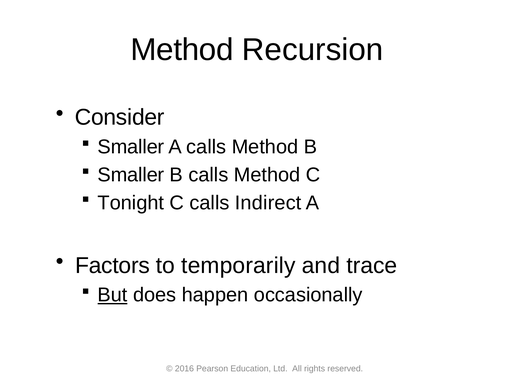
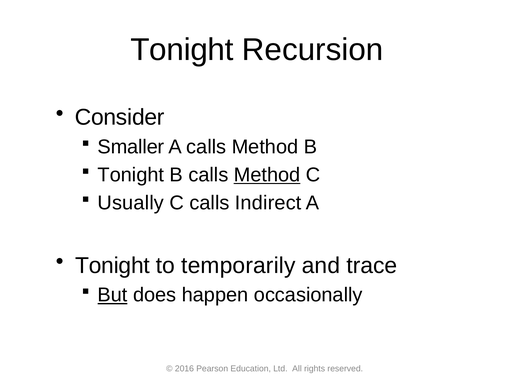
Method: Method -> Tonight (182, 50)
Smaller: Smaller -> Tonight (131, 175)
Method underline: none -> present (267, 175)
Tonight: Tonight -> Usually (131, 203)
Factors: Factors -> Tonight (112, 265)
